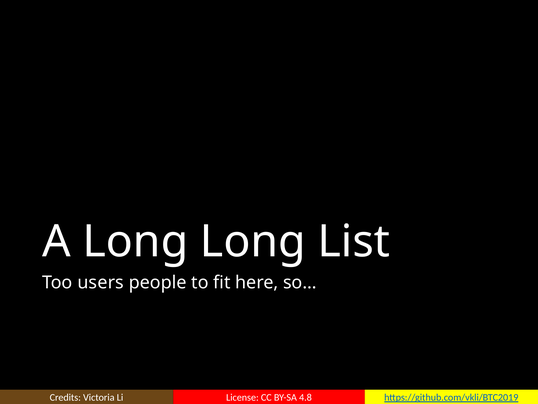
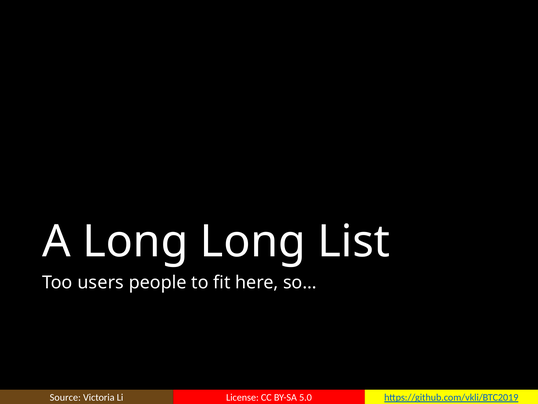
Credits: Credits -> Source (65, 397)
4.8: 4.8 -> 5.0 (305, 397)
